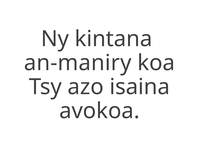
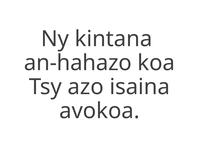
an-maniry: an-maniry -> an-hahazo (78, 63)
